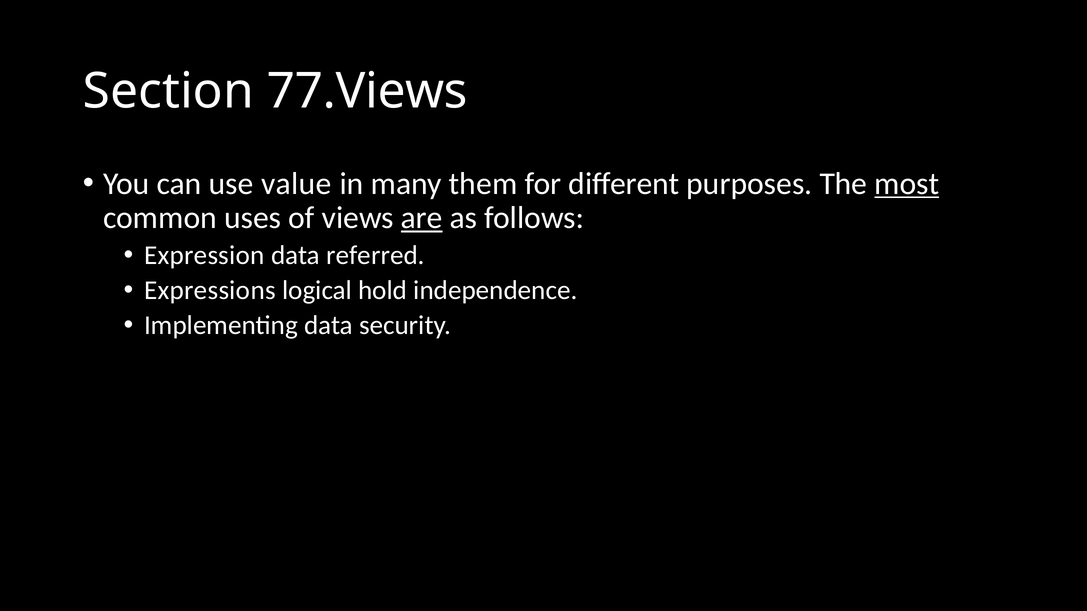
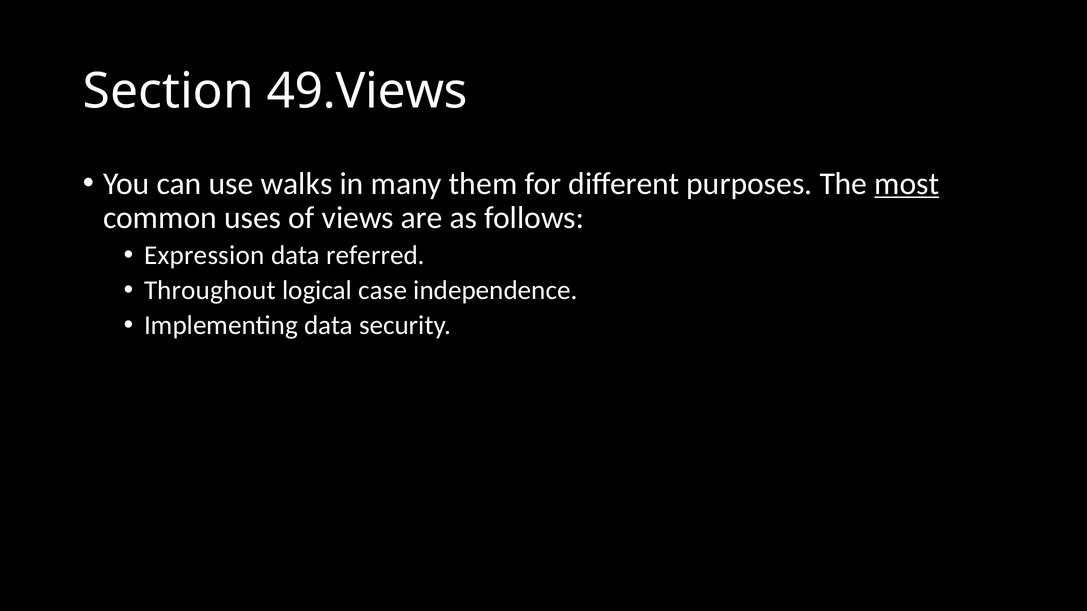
77.Views: 77.Views -> 49.Views (367, 91)
value: value -> walks (297, 184)
are underline: present -> none (422, 218)
Expressions: Expressions -> Throughout (210, 290)
hold: hold -> case (383, 290)
